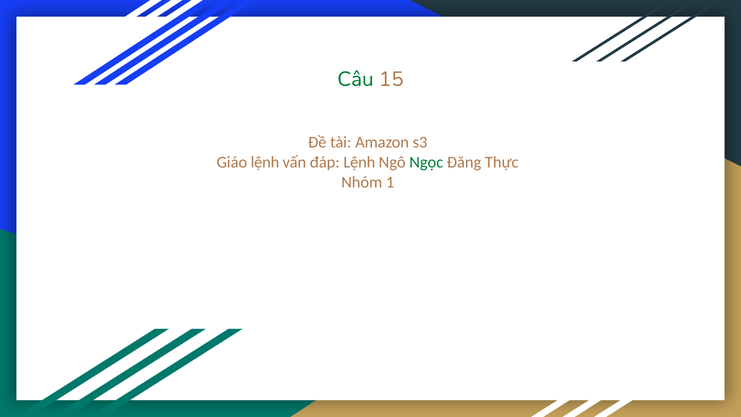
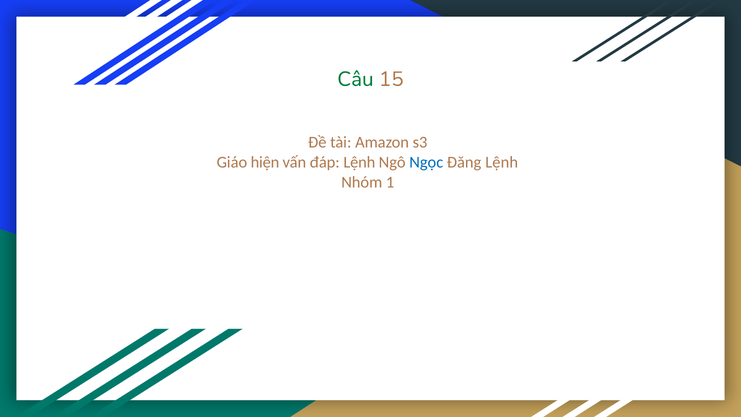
Giáo lệnh: lệnh -> hiện (265, 162)
Ngọc colour: green -> blue (426, 162)
Đăng Thực: Thực -> Lệnh (502, 162)
